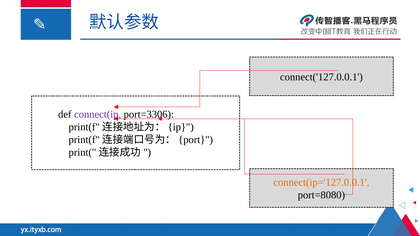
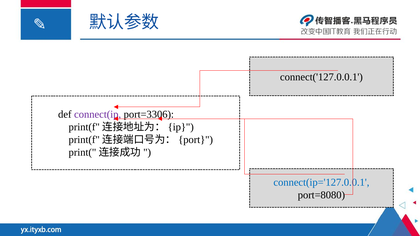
connect(ip='127.0.0.1 colour: orange -> blue (321, 183)
